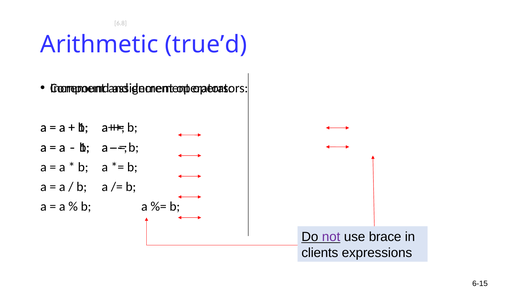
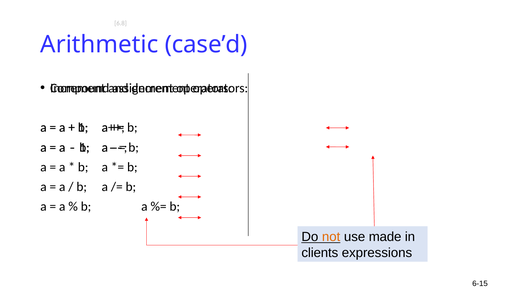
true’d: true’d -> case’d (206, 44)
not colour: purple -> orange (331, 237)
brace: brace -> made (385, 237)
